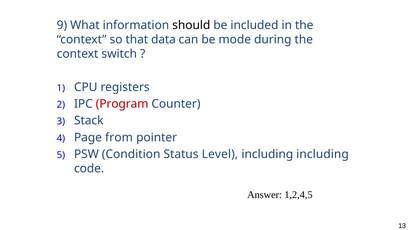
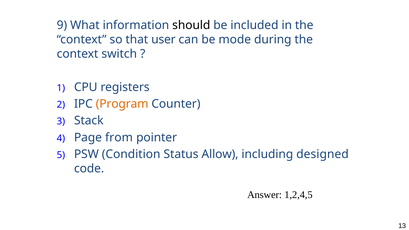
data: data -> user (163, 40)
Program colour: red -> orange (122, 104)
Level: Level -> Allow (220, 154)
including including: including -> designed (322, 154)
